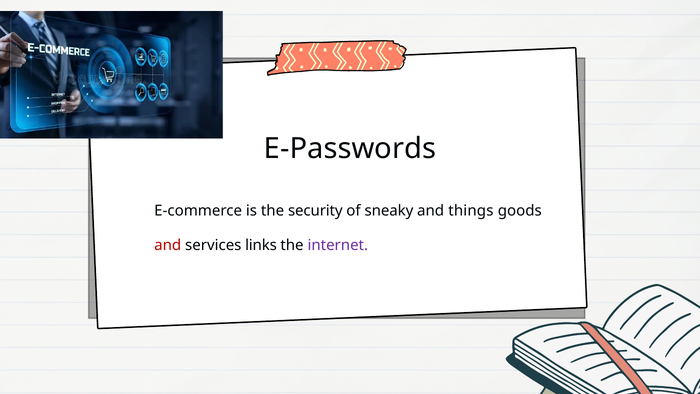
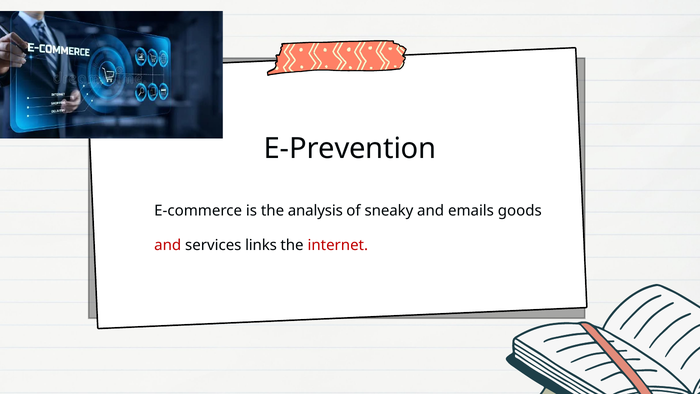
E-Passwords: E-Passwords -> E-Prevention (350, 149)
security: security -> analysis (315, 211)
things: things -> emails (471, 211)
internet colour: purple -> red (338, 245)
